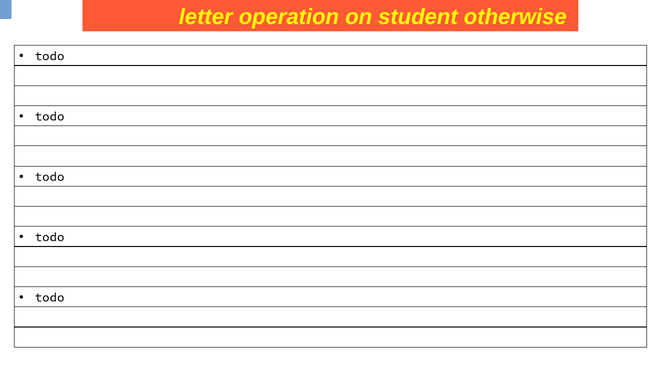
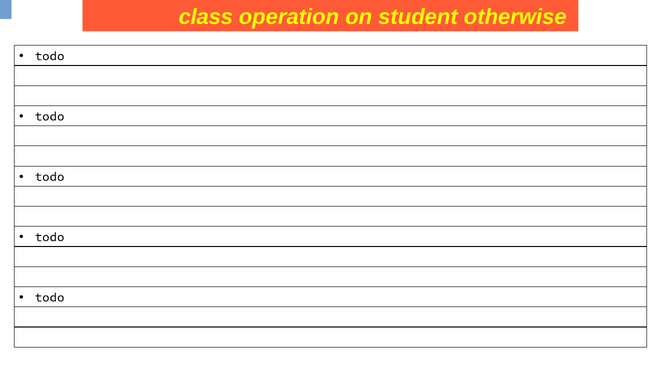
letter: letter -> class (206, 17)
